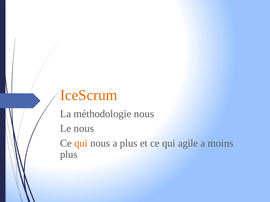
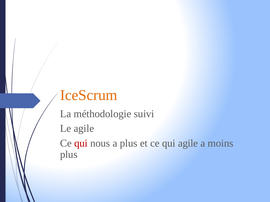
méthodologie nous: nous -> suivi (144, 114)
Le nous: nous -> agile (84, 129)
qui colour: orange -> red (81, 144)
